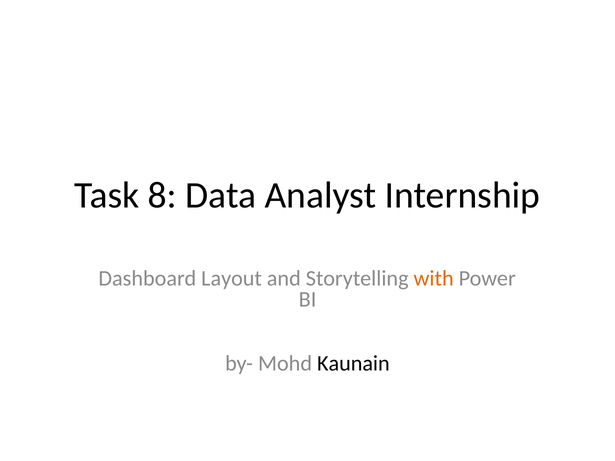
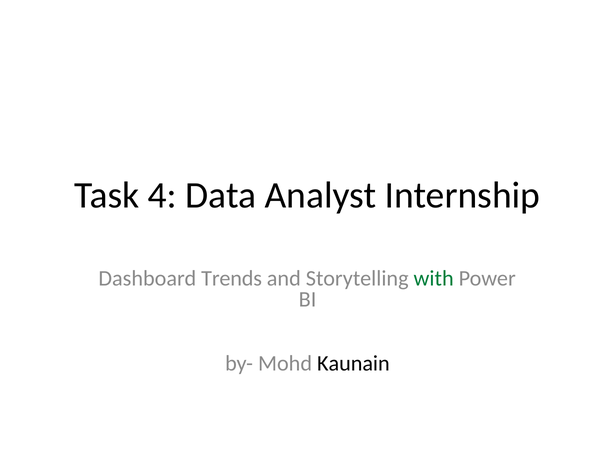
8: 8 -> 4 (162, 195)
Layout: Layout -> Trends (232, 278)
with colour: orange -> green (434, 278)
